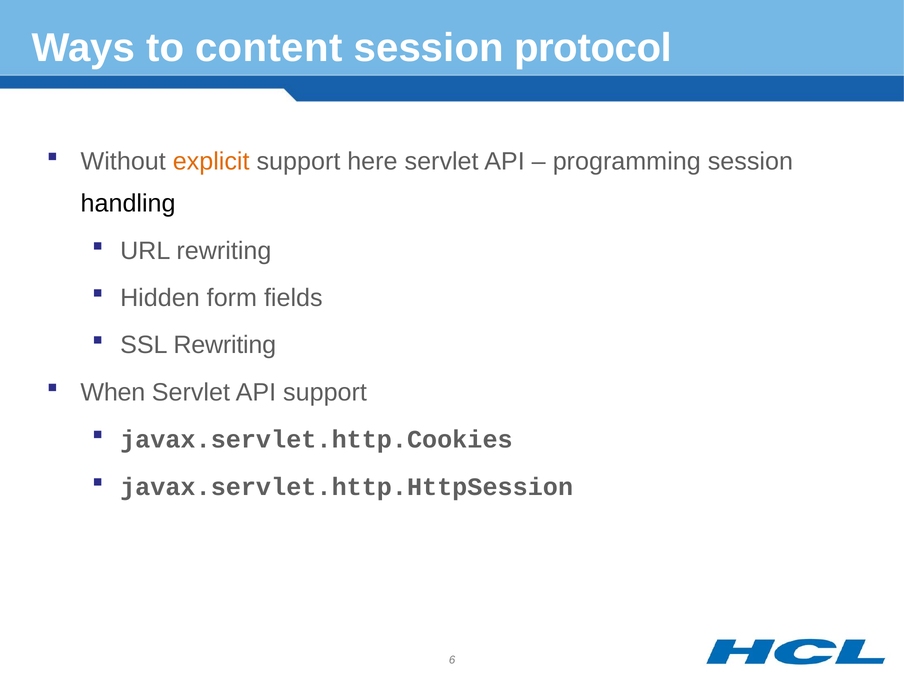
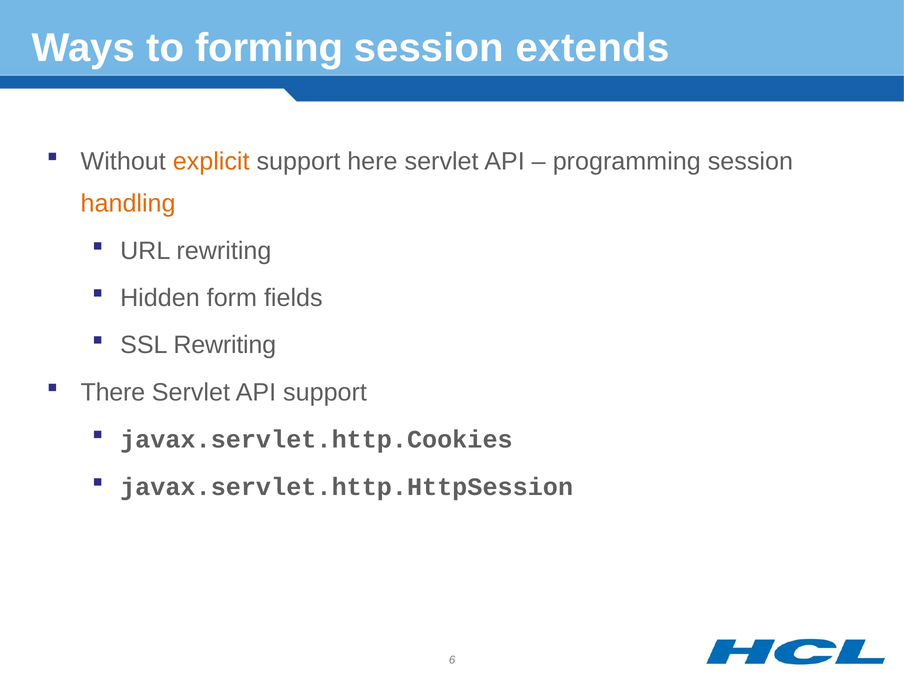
content: content -> forming (269, 48)
protocol: protocol -> extends (593, 48)
handling colour: black -> orange (128, 204)
When: When -> There (113, 392)
